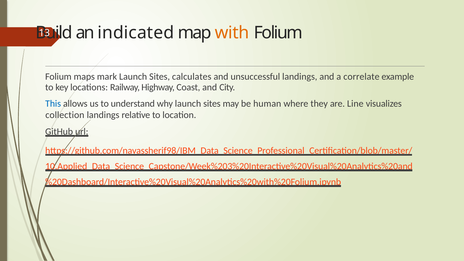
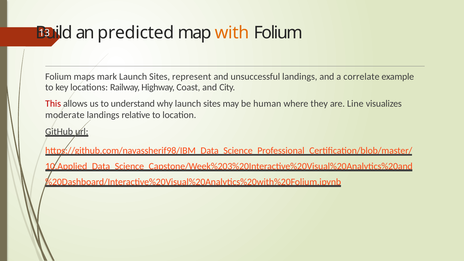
indicated: indicated -> predicted (136, 33)
calculates: calculates -> represent (192, 77)
This colour: blue -> red (53, 104)
collection: collection -> moderate (65, 115)
